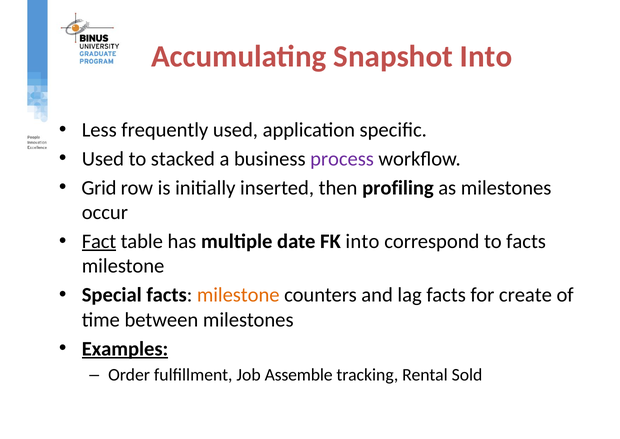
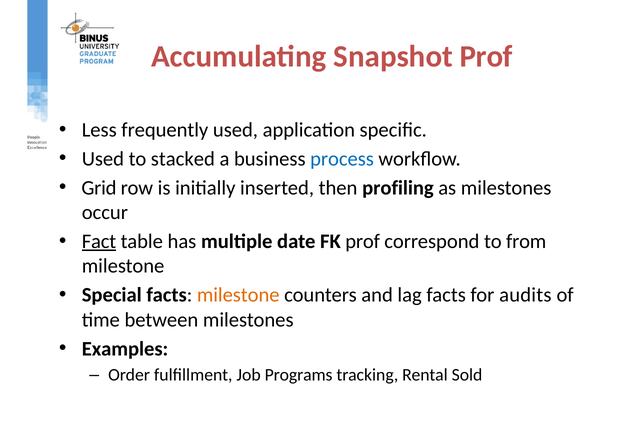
Snapshot Into: Into -> Prof (486, 56)
process colour: purple -> blue (342, 159)
FK into: into -> prof (363, 241)
to facts: facts -> from (526, 241)
create: create -> audits (525, 295)
Examples underline: present -> none (125, 349)
Assemble: Assemble -> Programs (299, 375)
